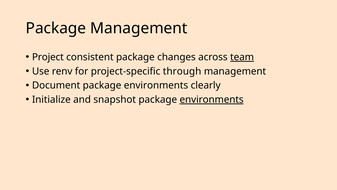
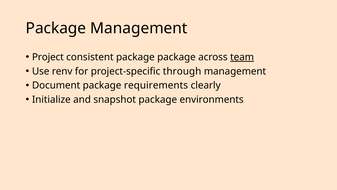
package changes: changes -> package (176, 57)
Document package environments: environments -> requirements (156, 85)
environments underline: present -> none (212, 99)
